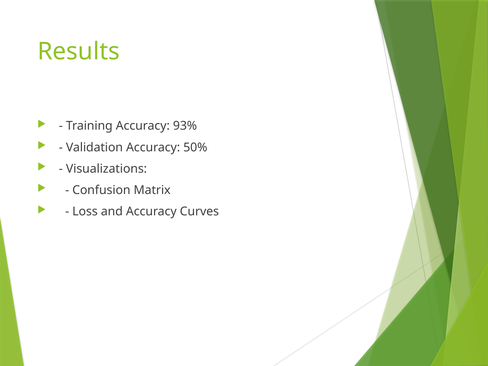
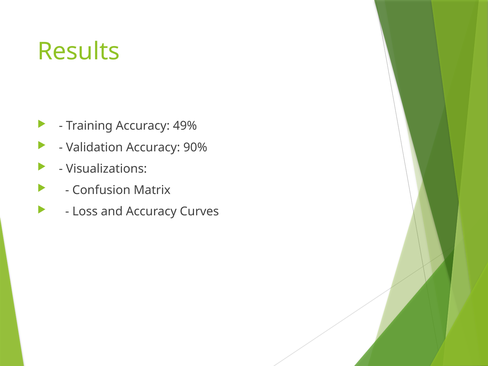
93%: 93% -> 49% (185, 126)
50%: 50% -> 90% (195, 147)
